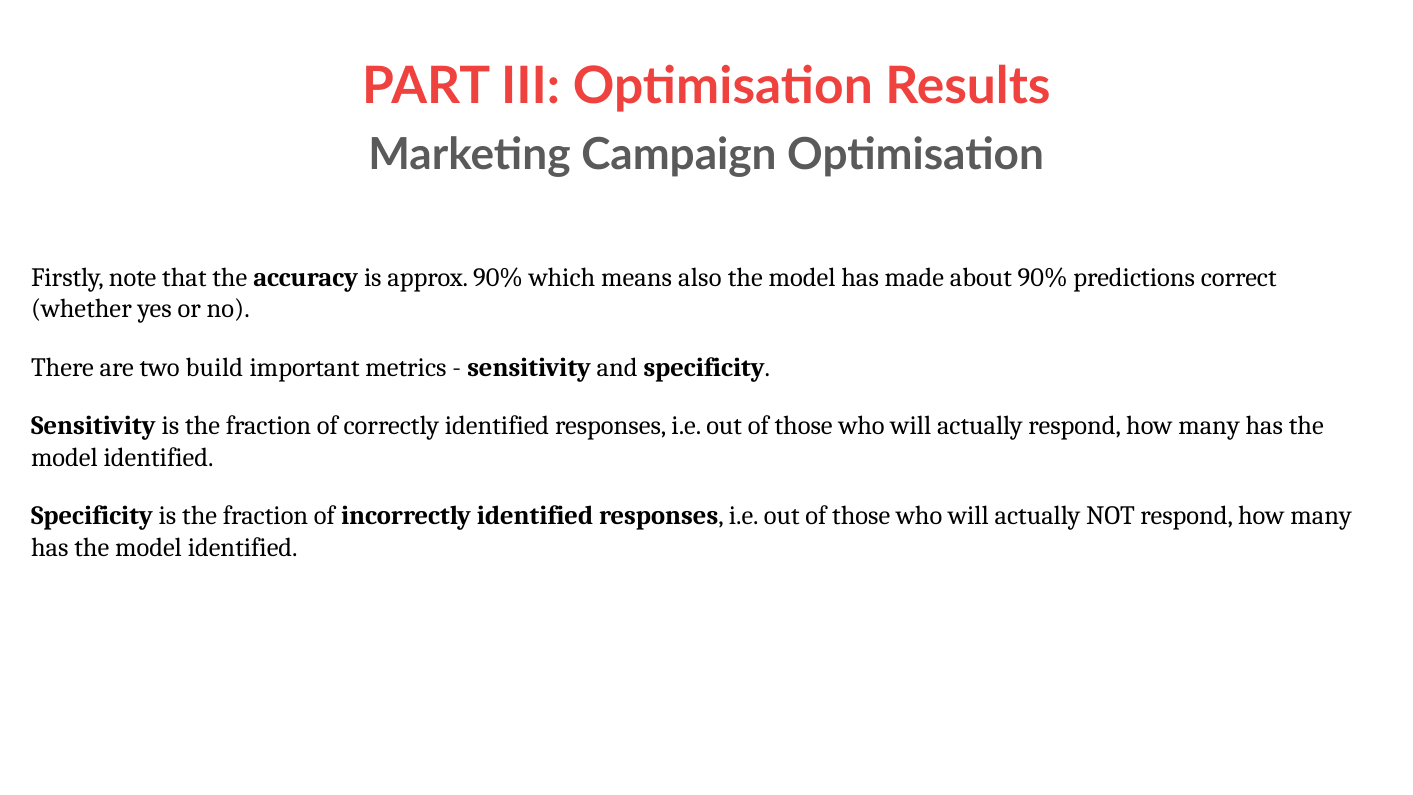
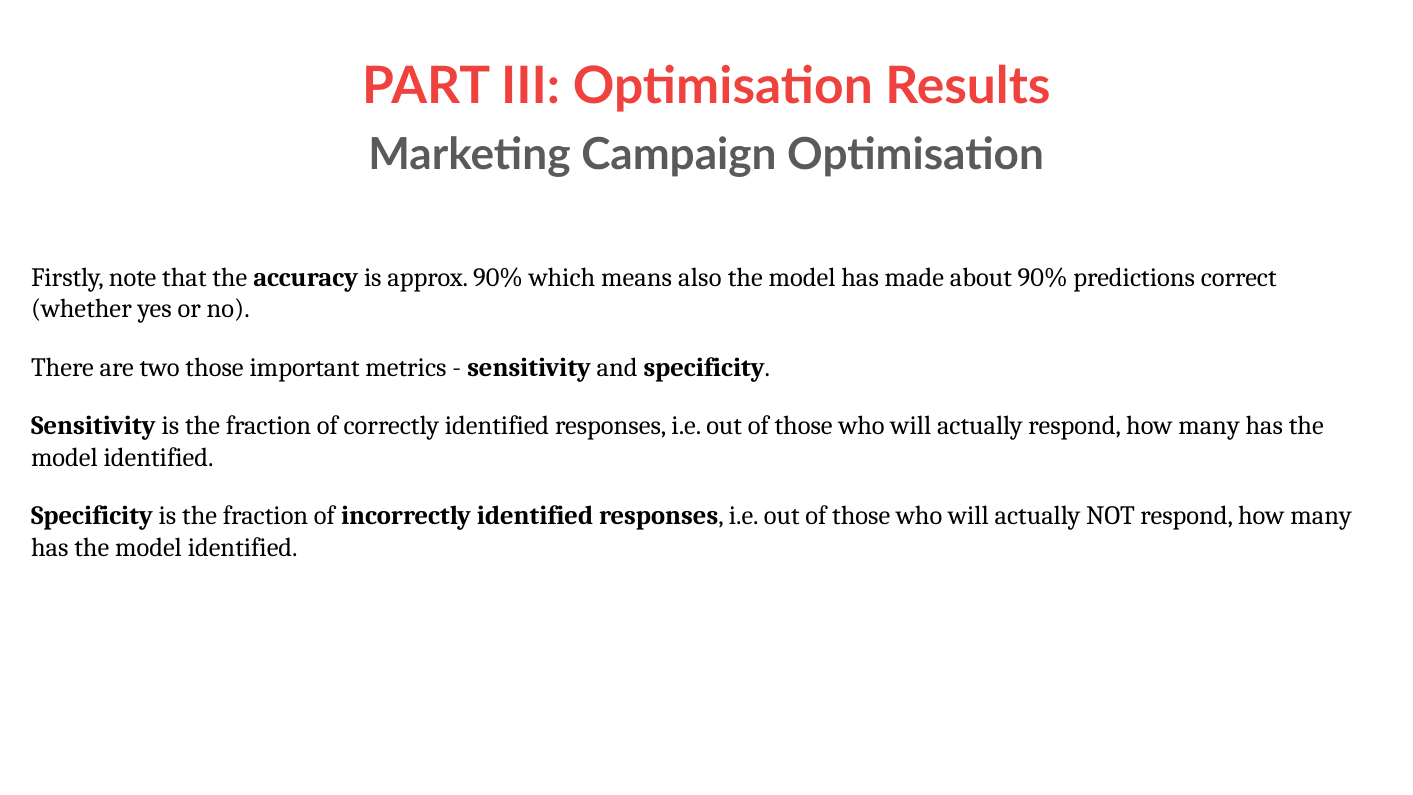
two build: build -> those (215, 367)
